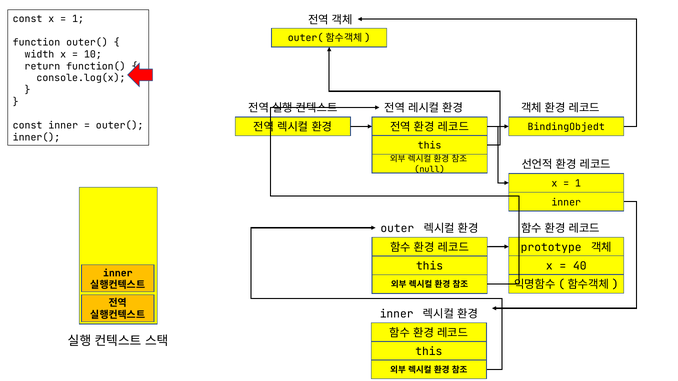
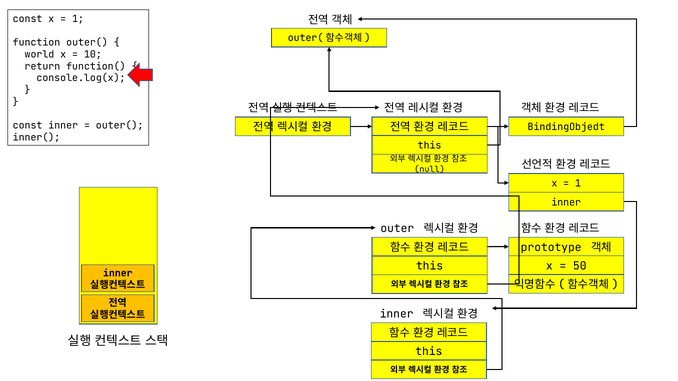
width: width -> world (39, 55)
40: 40 -> 50 (580, 266)
